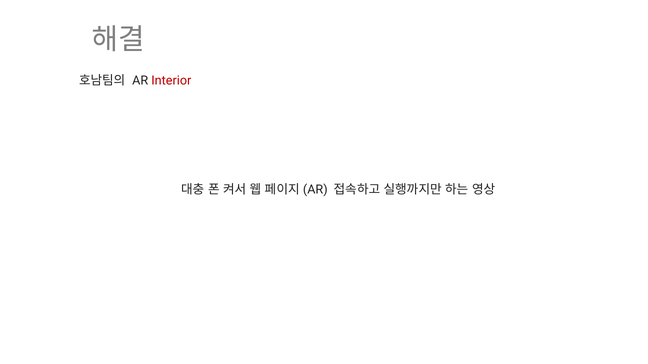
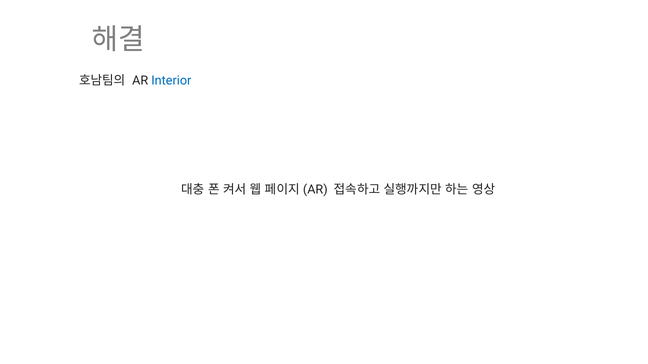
Interior colour: red -> blue (171, 81)
